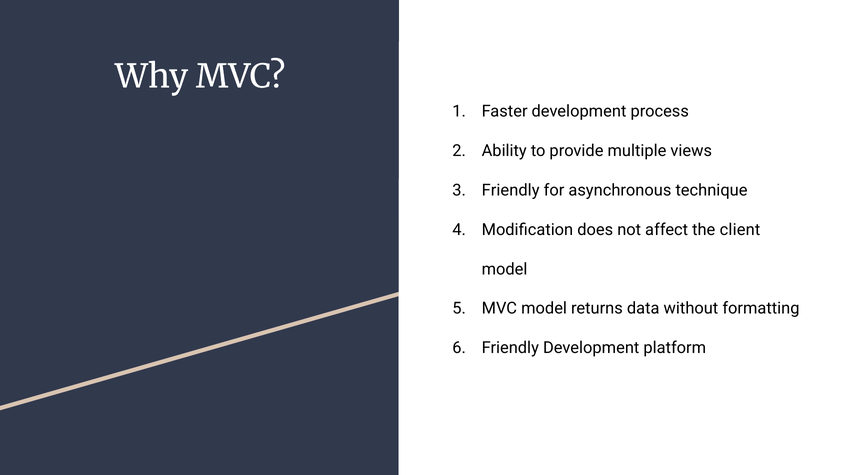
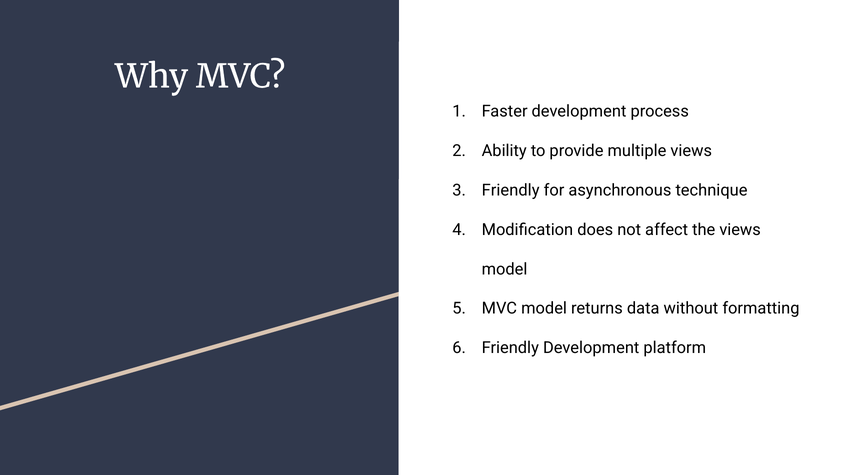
the client: client -> views (740, 230)
